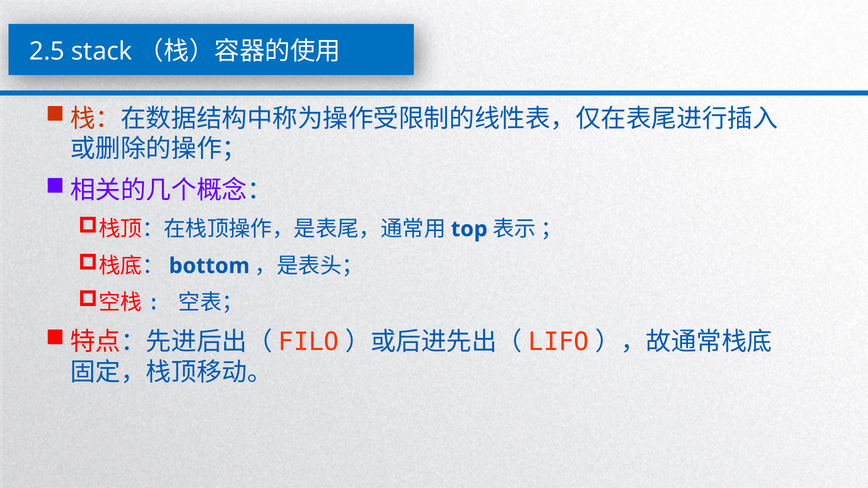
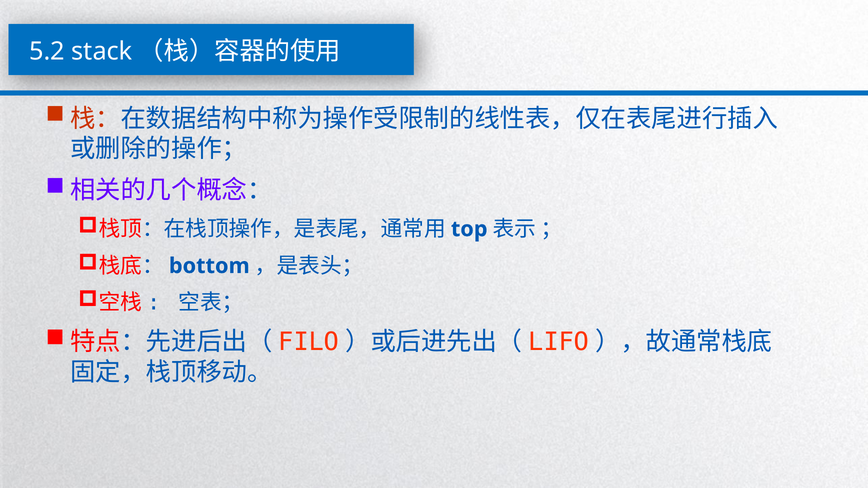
2.5: 2.5 -> 5.2 (47, 51)
